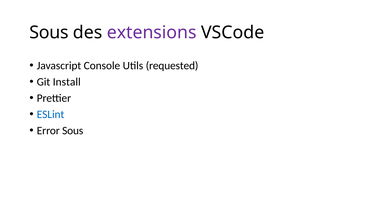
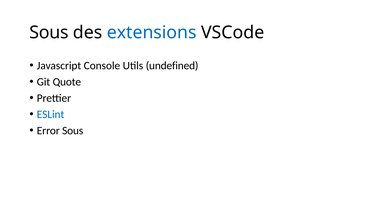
extensions colour: purple -> blue (152, 33)
requested: requested -> undefined (172, 65)
Install: Install -> Quote (67, 82)
